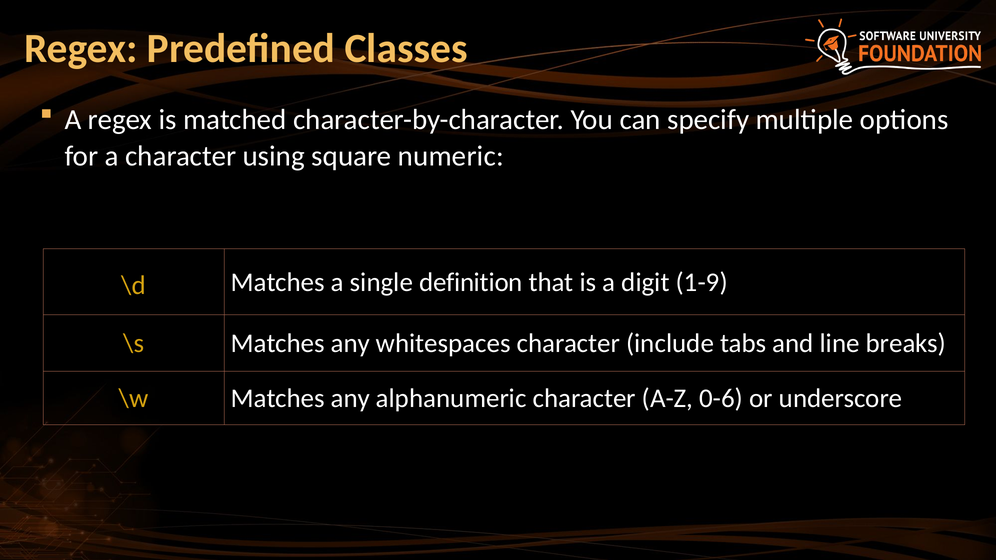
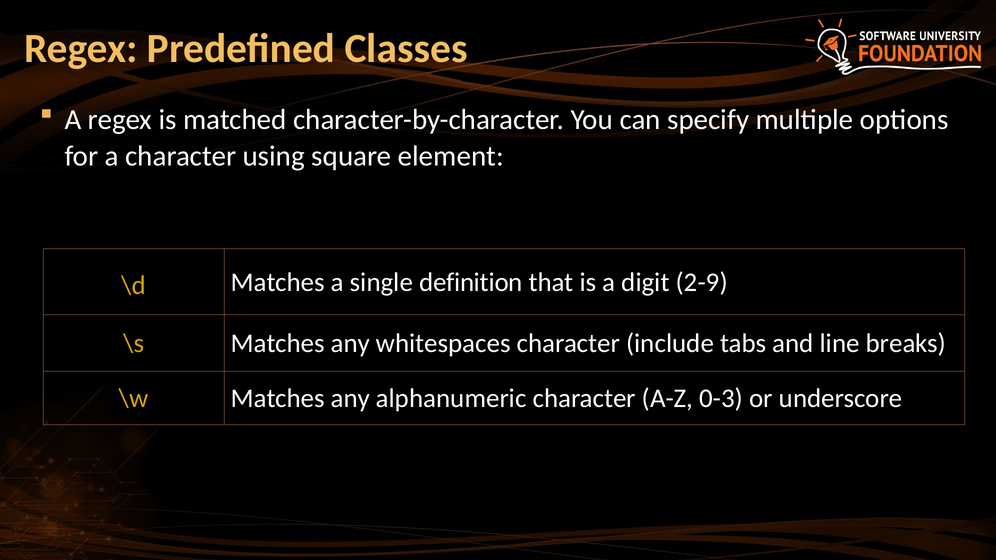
numeric: numeric -> element (451, 156)
1-9: 1-9 -> 2-9 (702, 283)
0-6: 0-6 -> 0-3 (721, 399)
